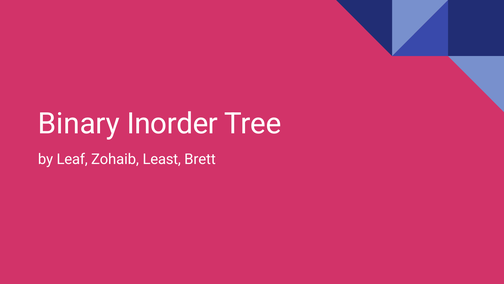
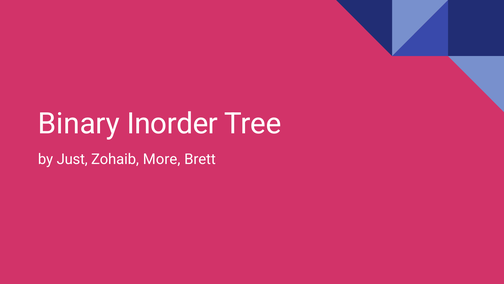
Leaf: Leaf -> Just (72, 159)
Least: Least -> More (162, 159)
